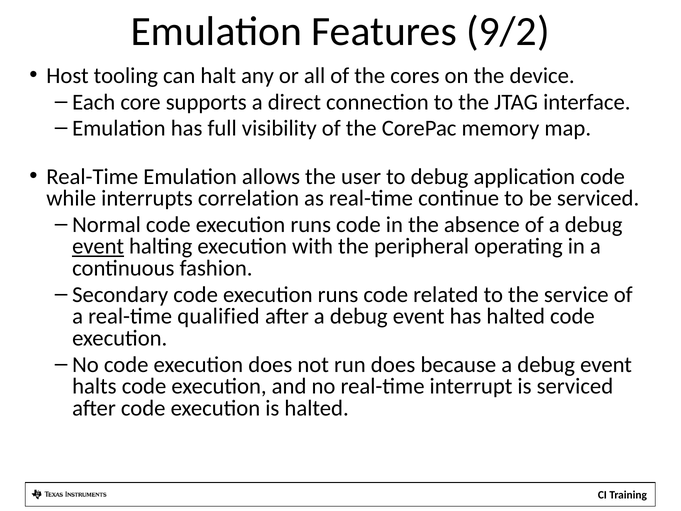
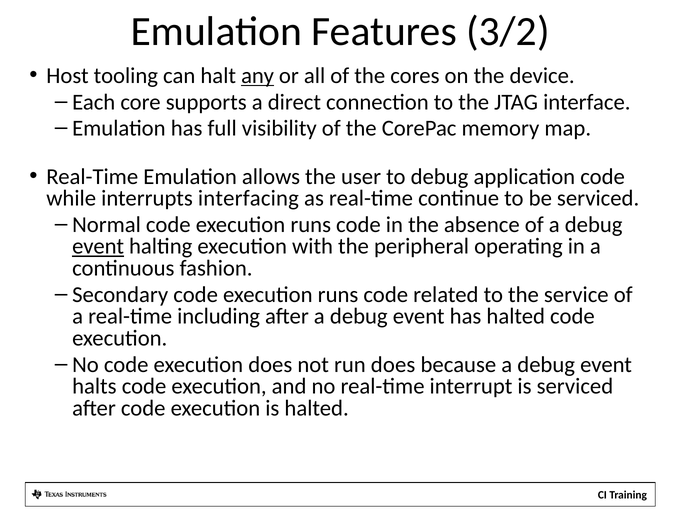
9/2: 9/2 -> 3/2 (508, 31)
any underline: none -> present (258, 76)
correlation: correlation -> interfacing (248, 198)
qualified: qualified -> including (219, 316)
